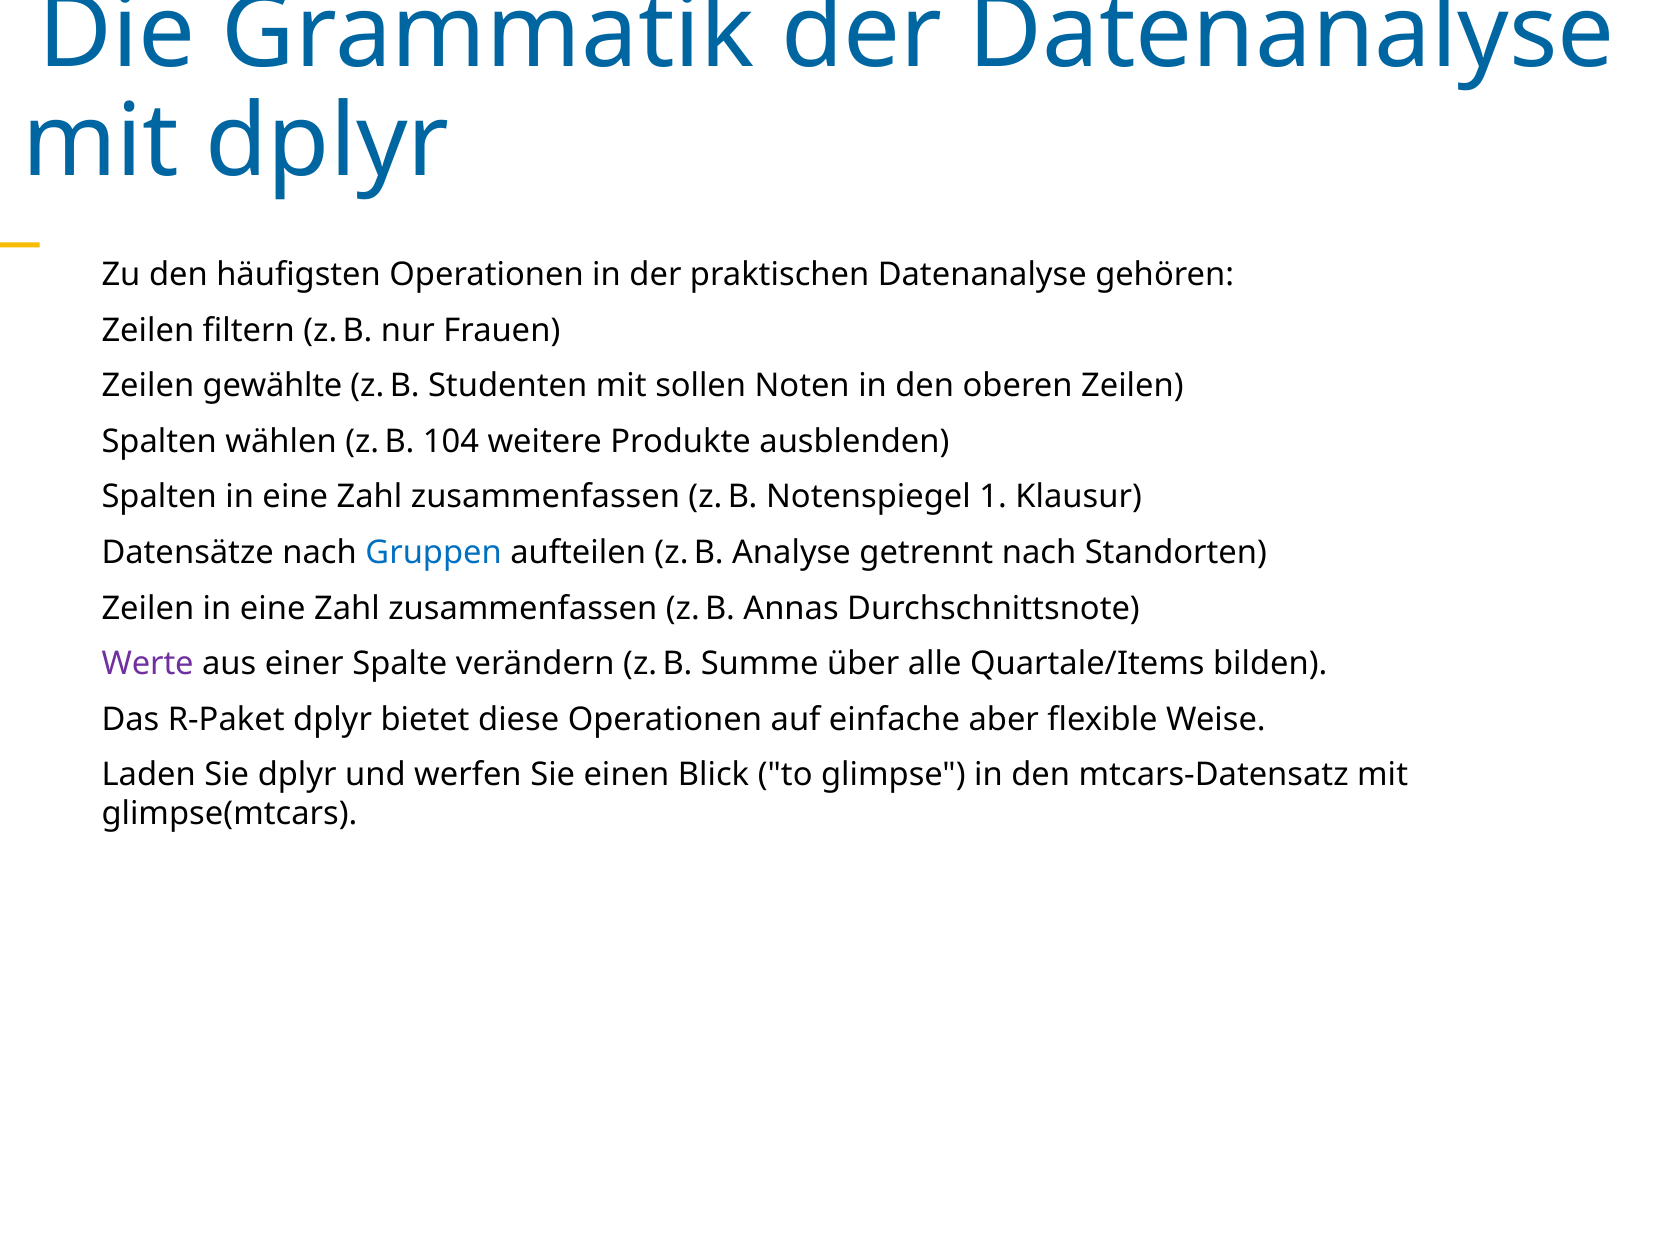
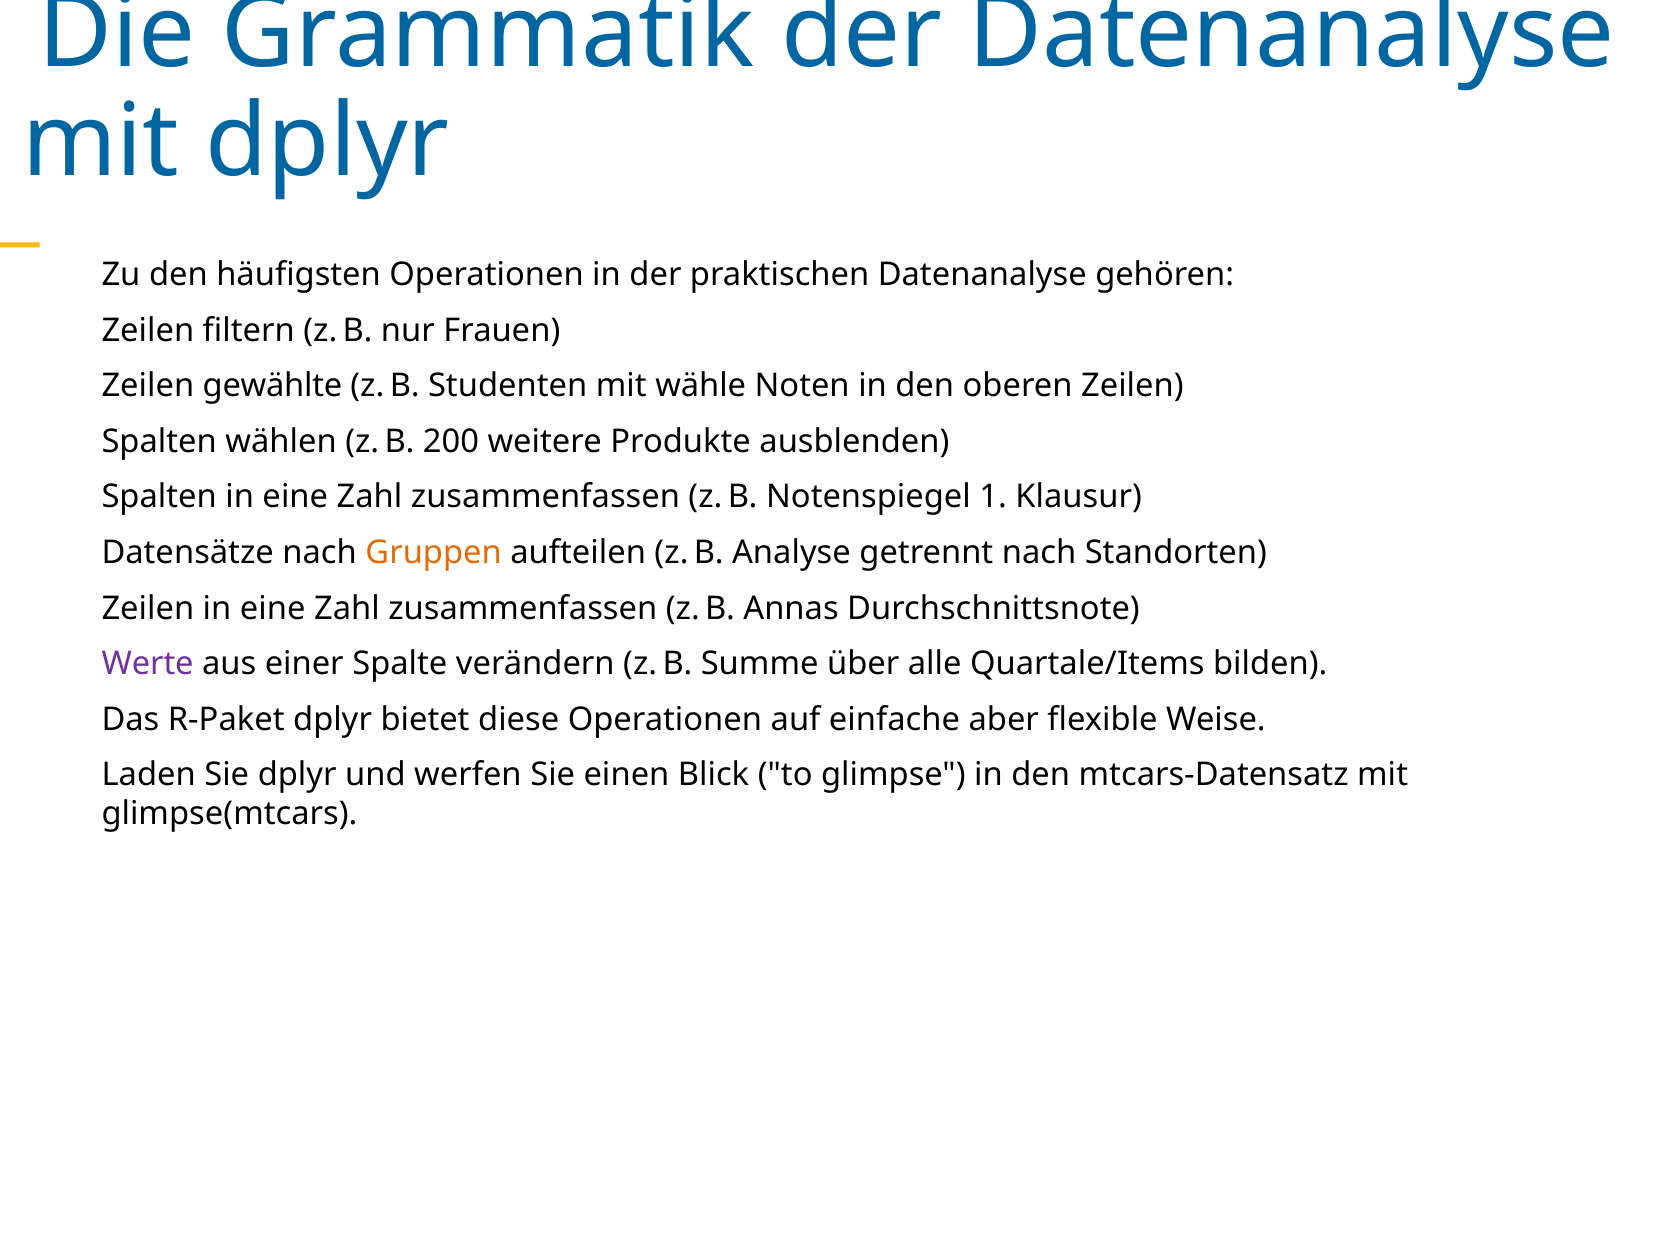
sollen: sollen -> wähle (701, 386)
104: 104 -> 200 (451, 442)
Gruppen colour: blue -> orange (434, 553)
